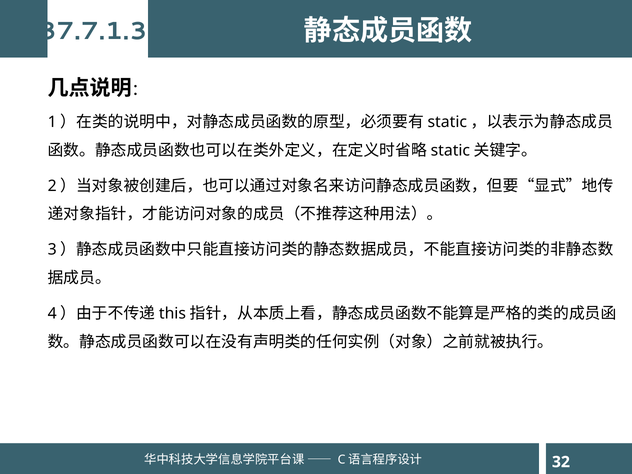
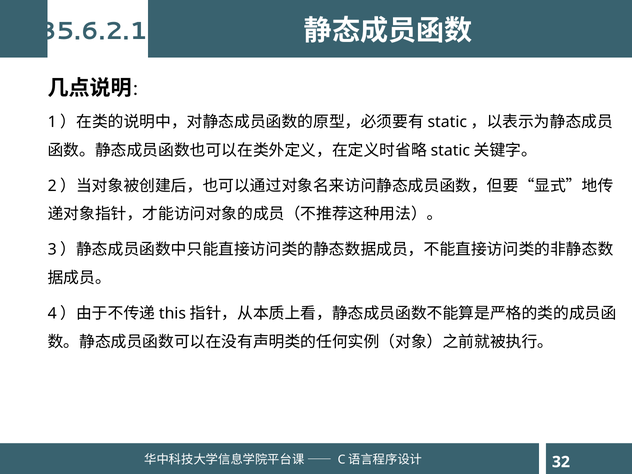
37.7.1.3: 37.7.1.3 -> 35.6.2.1 (93, 31)
